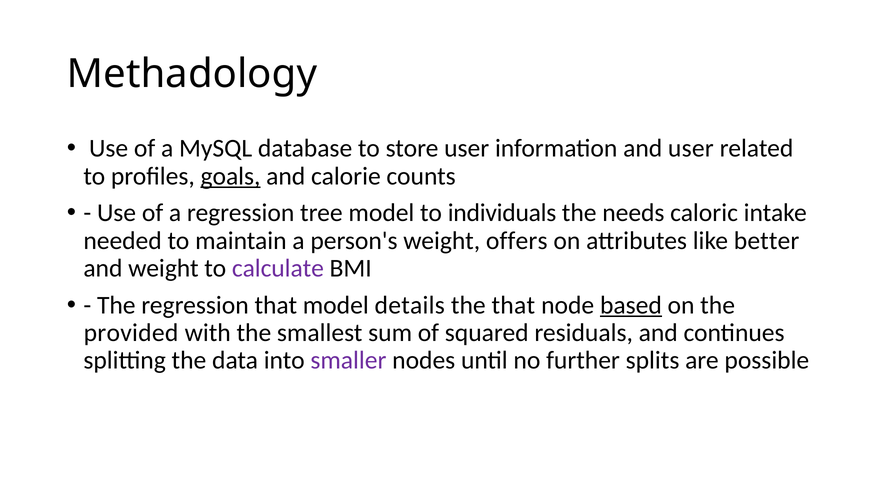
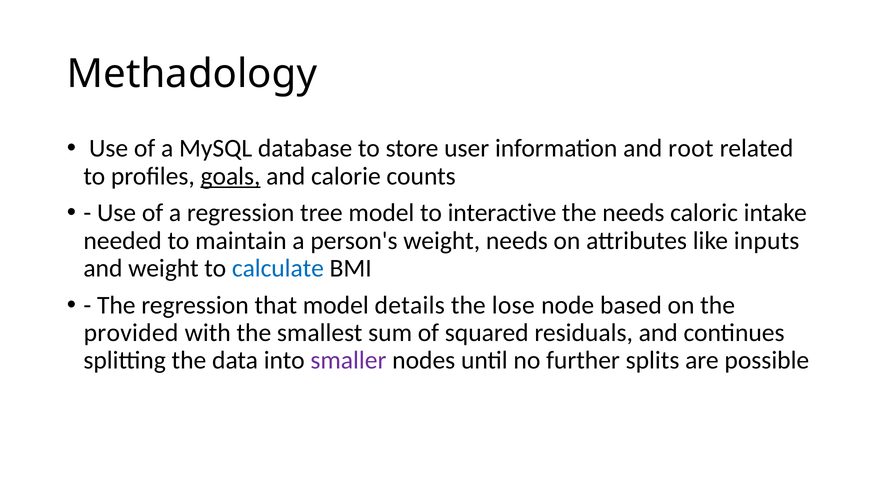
and user: user -> root (691, 148)
individuals: individuals -> interactive (502, 213)
weight offers: offers -> needs (517, 241)
better: better -> inputs (767, 241)
calculate colour: purple -> blue (278, 268)
the that: that -> lose (513, 305)
based underline: present -> none (631, 305)
